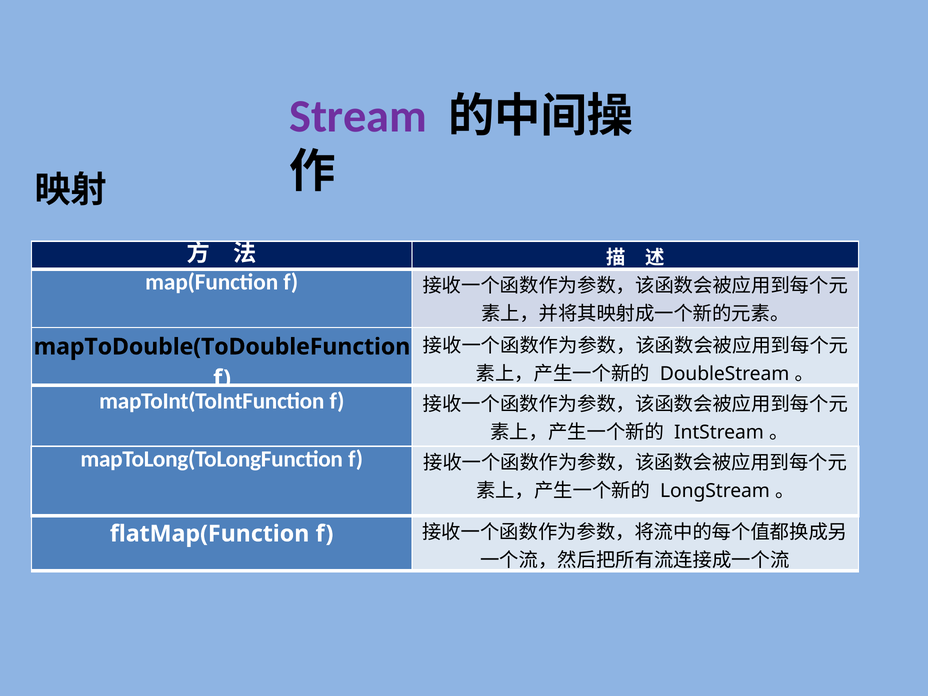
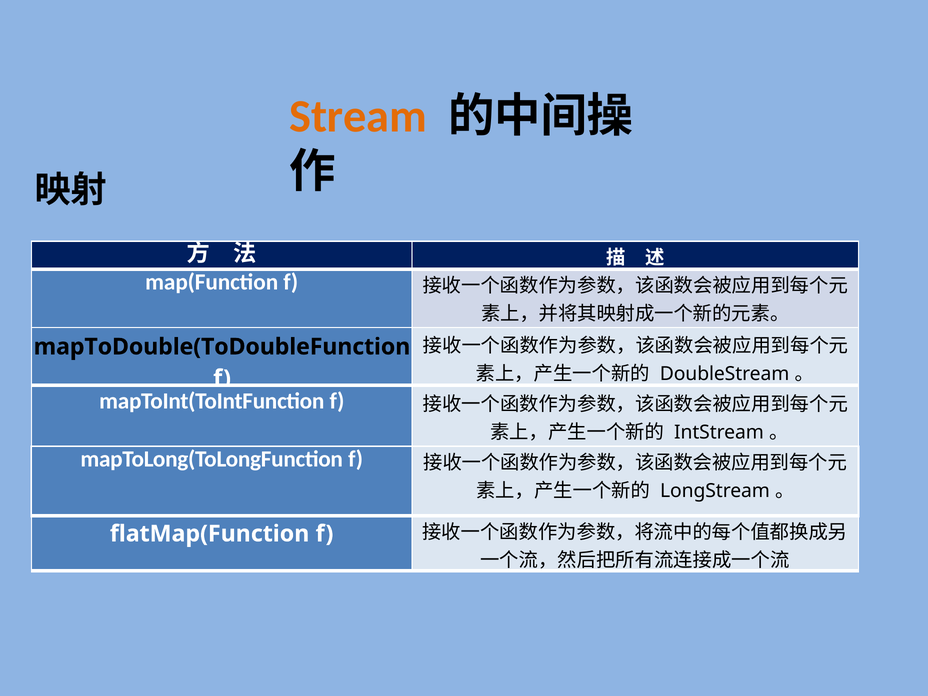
Stream colour: purple -> orange (358, 116)
